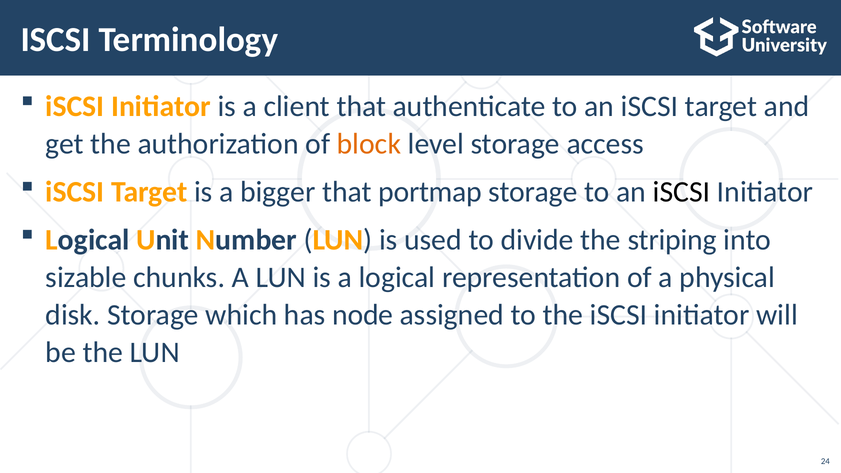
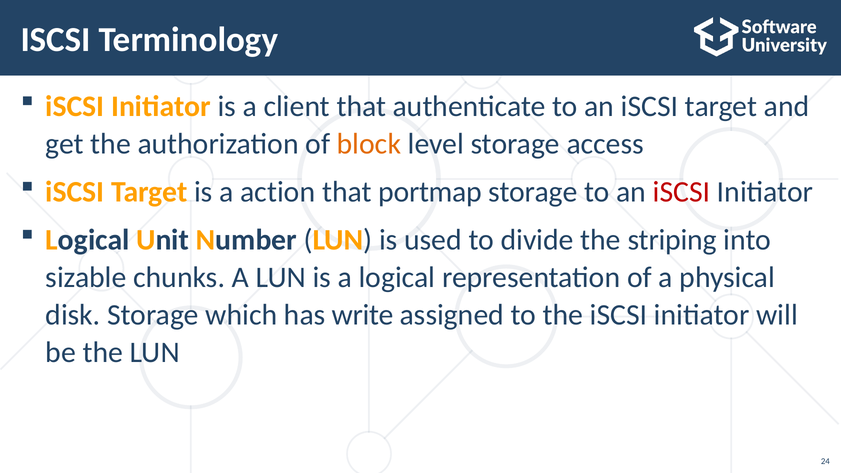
bigger: bigger -> action (278, 192)
iSCSI colour: black -> red (682, 192)
node: node -> write (363, 315)
